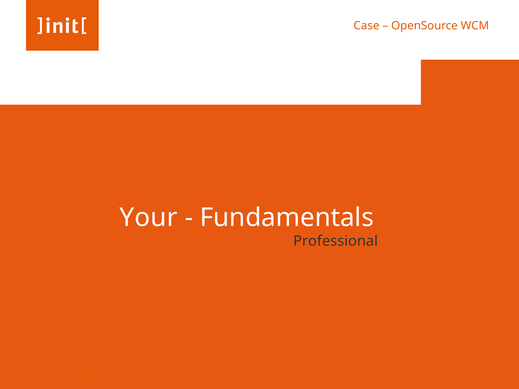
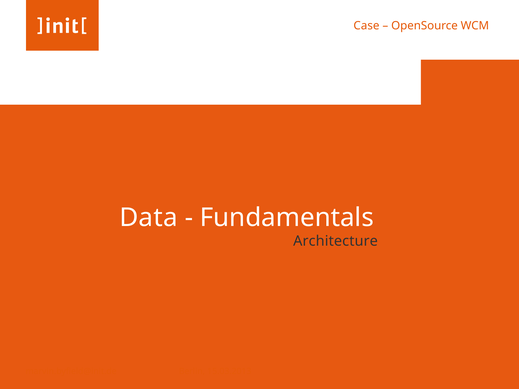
Your: Your -> Data (148, 218)
Professional: Professional -> Architecture (336, 241)
